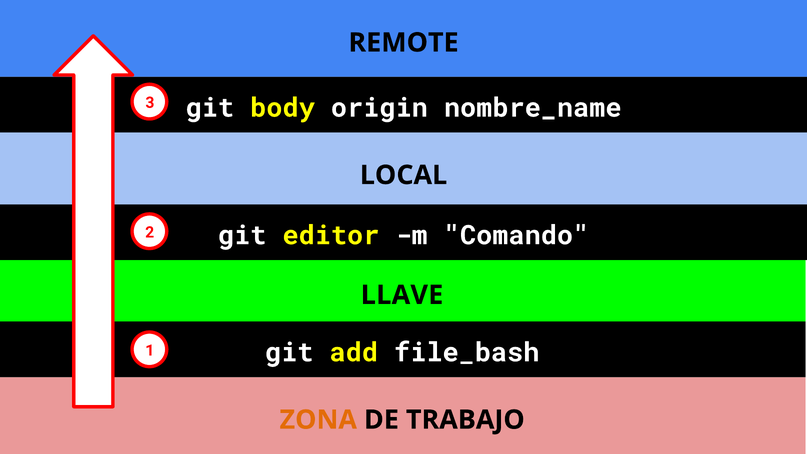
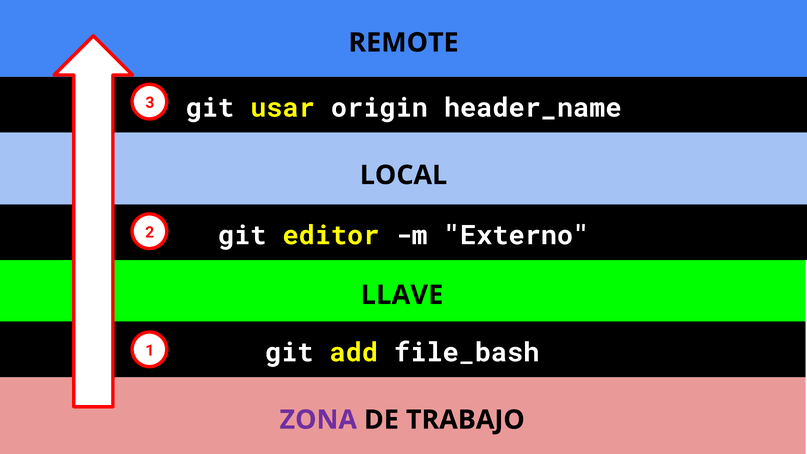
body: body -> usar (282, 108)
nombre_name: nombre_name -> header_name (533, 108)
Comando: Comando -> Externo (517, 235)
ZONA colour: orange -> purple (318, 420)
